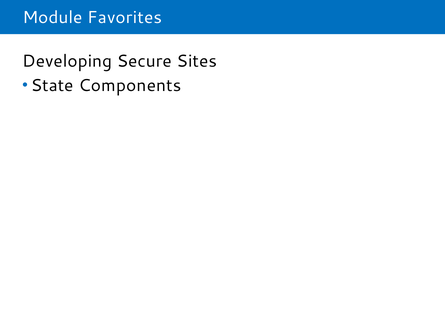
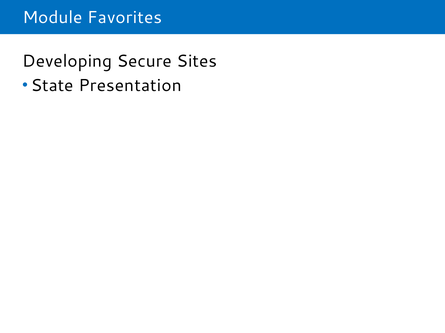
Components: Components -> Presentation (130, 86)
